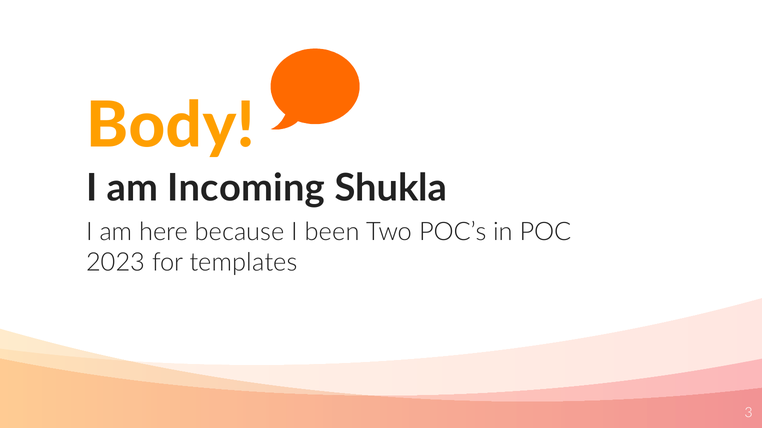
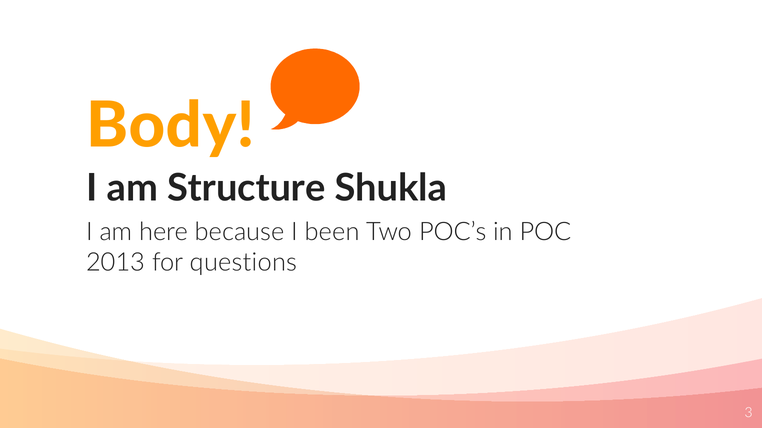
Incoming: Incoming -> Structure (246, 189)
2023: 2023 -> 2013 (116, 263)
templates: templates -> questions (244, 263)
